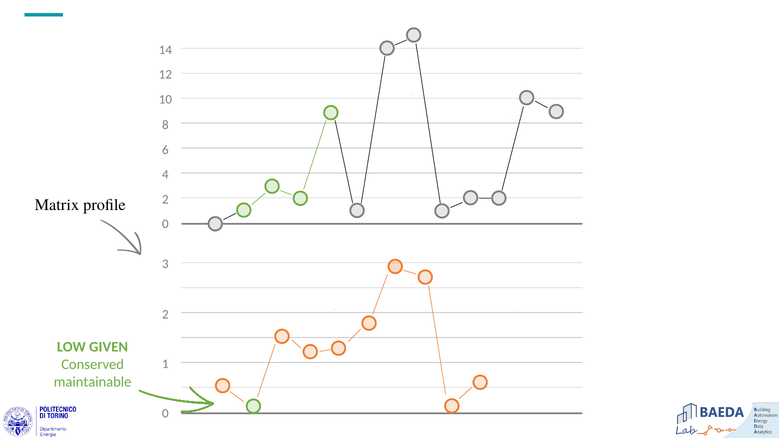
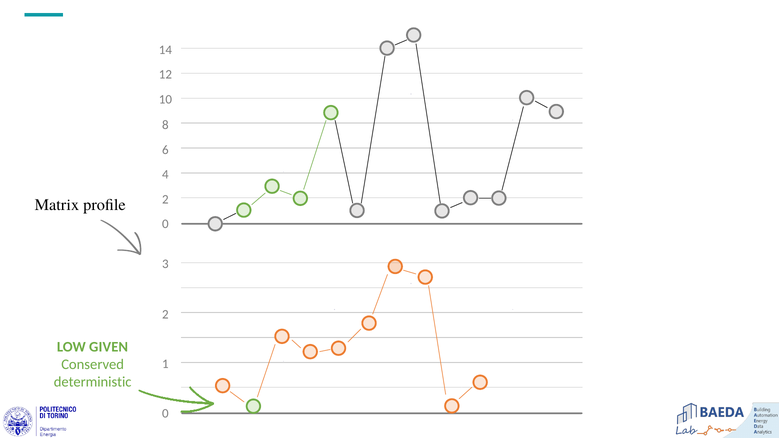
maintainable: maintainable -> deterministic (93, 382)
